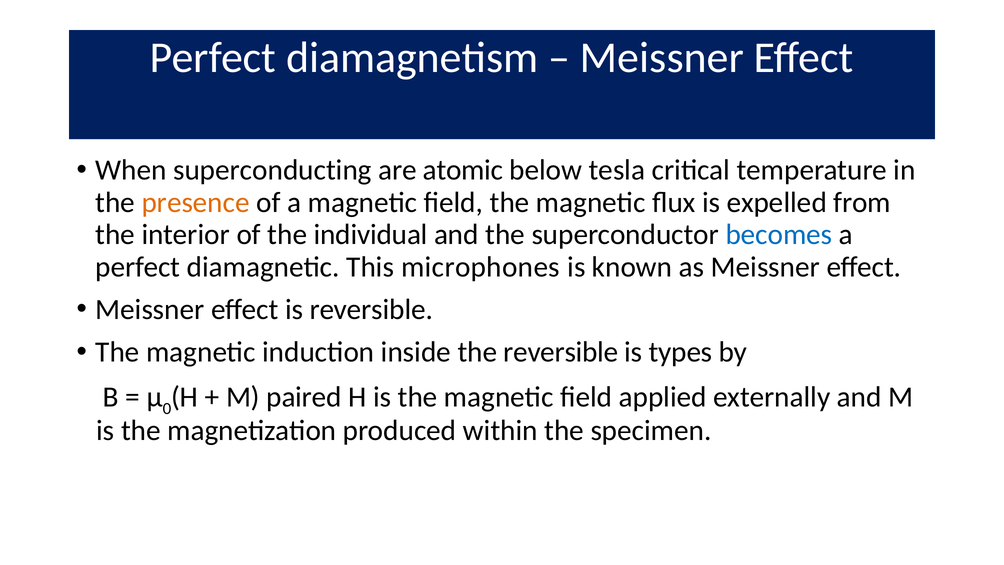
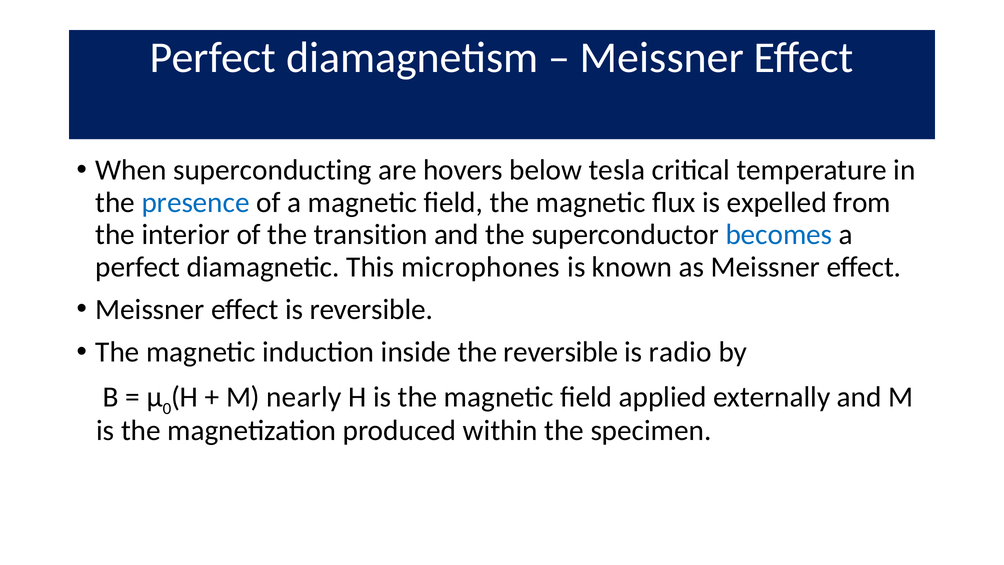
atomic: atomic -> hovers (463, 170)
presence colour: orange -> blue (196, 202)
individual: individual -> transition (371, 235)
types: types -> radio (680, 352)
paired: paired -> nearly (304, 397)
